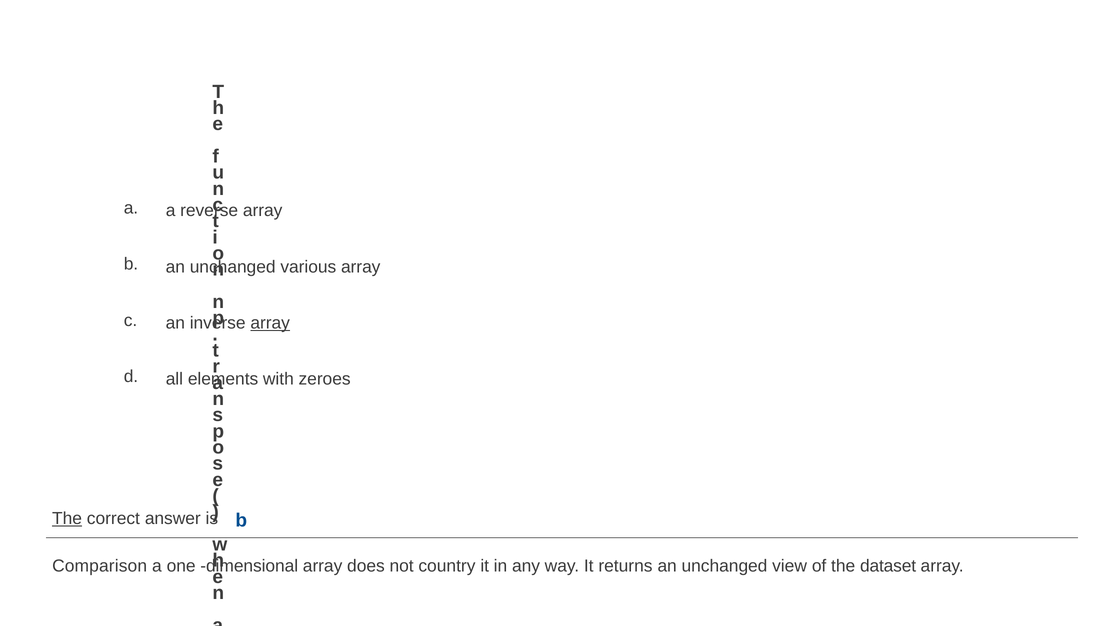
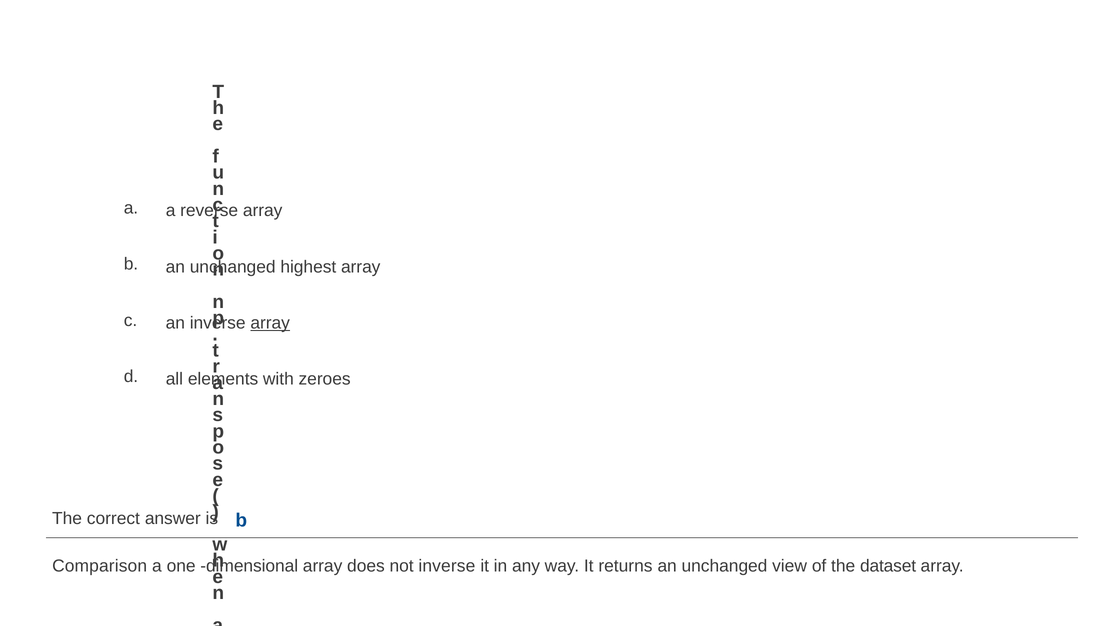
various: various -> highest (308, 267)
The underline: present -> none (67, 519)
not country: country -> inverse (447, 566)
